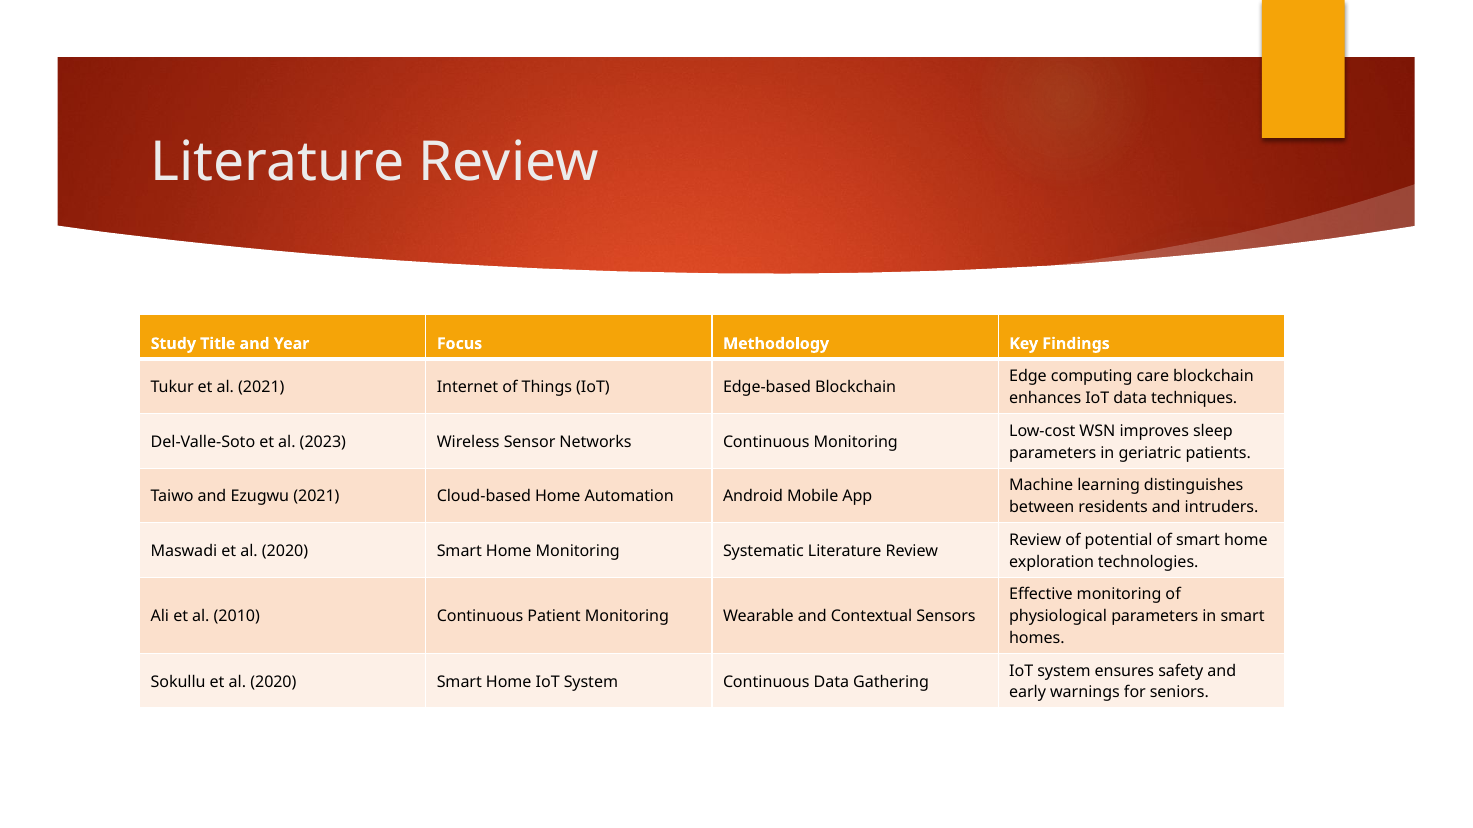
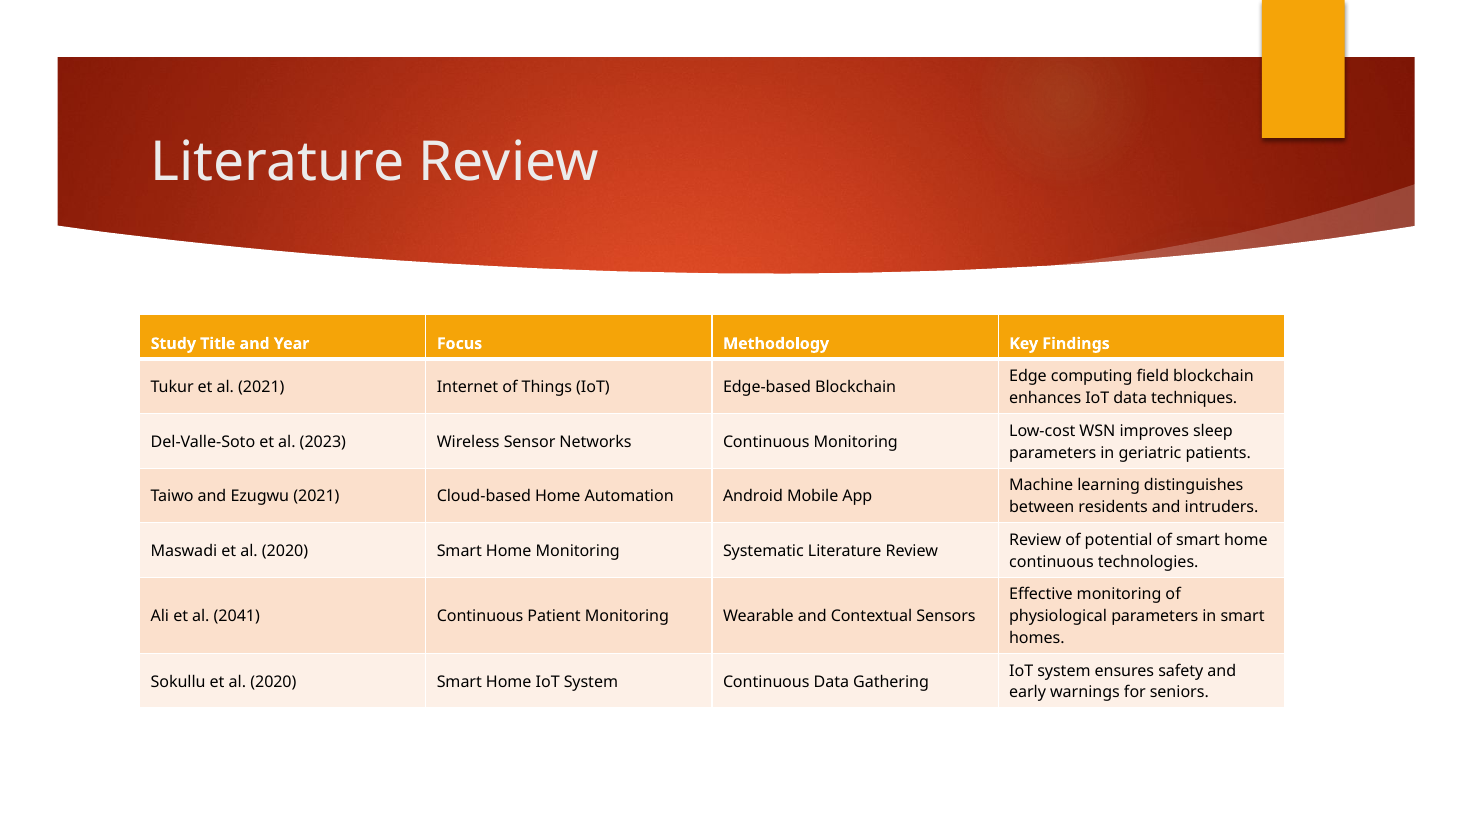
care: care -> field (1153, 377)
exploration: exploration -> continuous (1051, 562)
2010: 2010 -> 2041 (237, 617)
